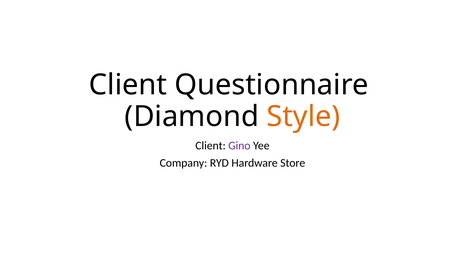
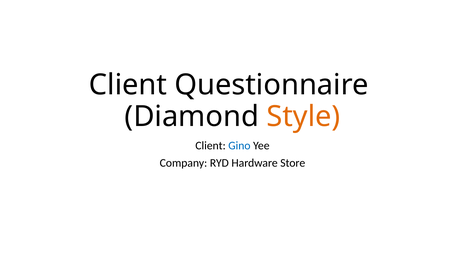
Gino colour: purple -> blue (239, 145)
